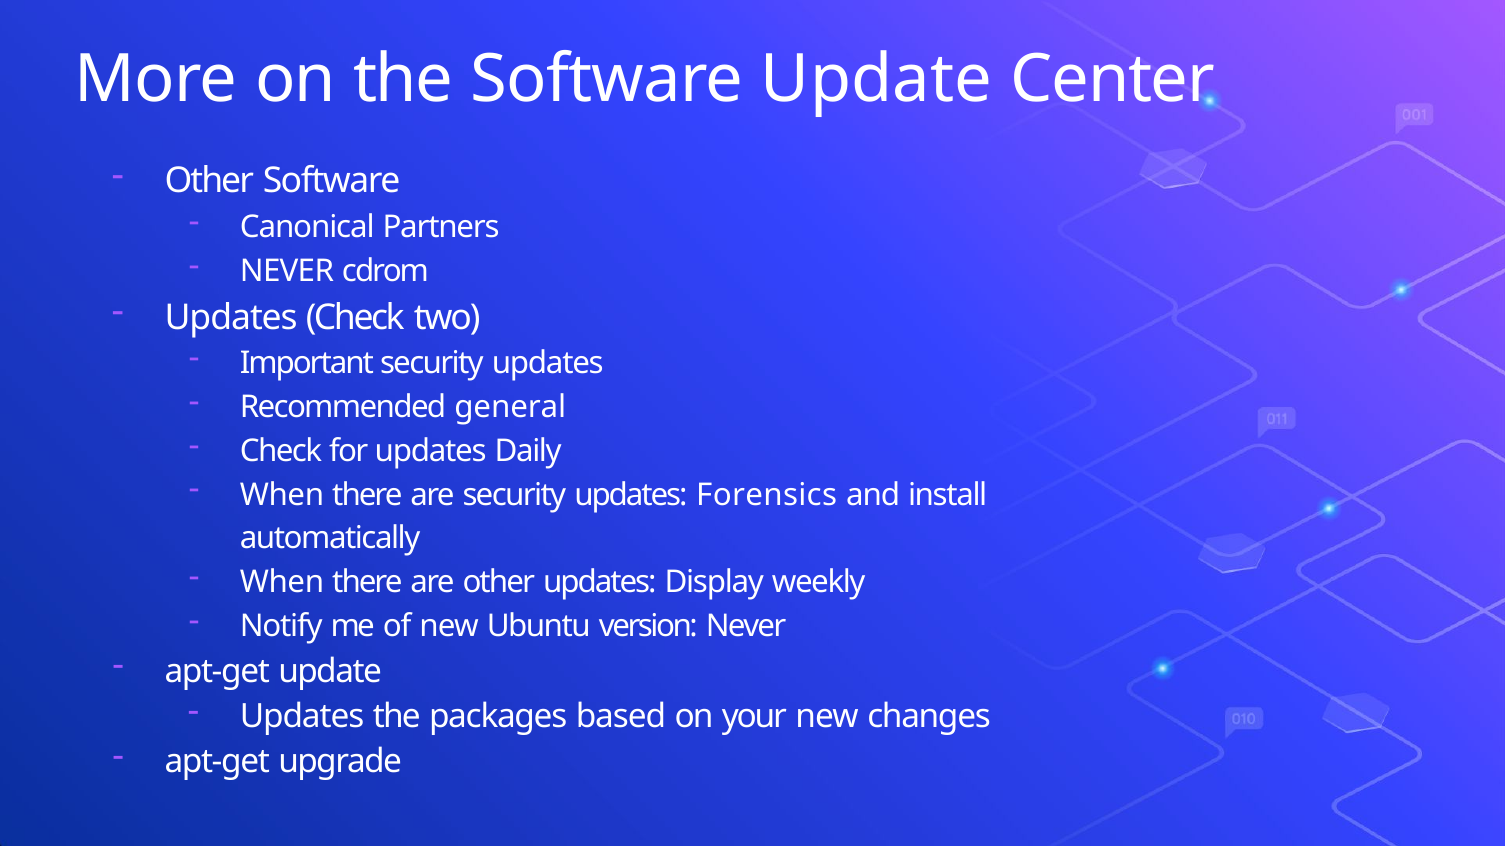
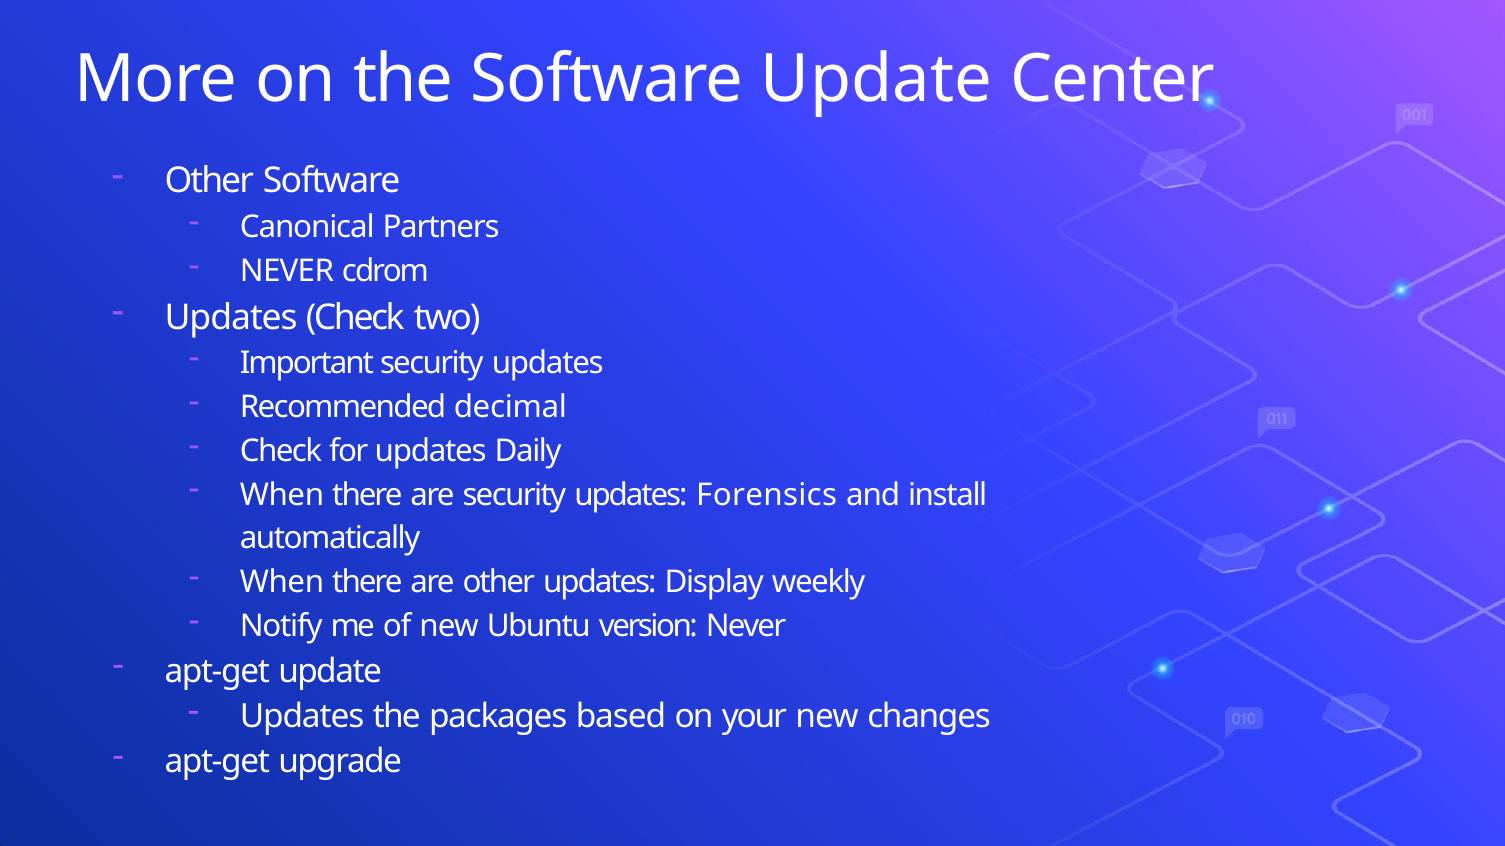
general: general -> decimal (510, 408)
